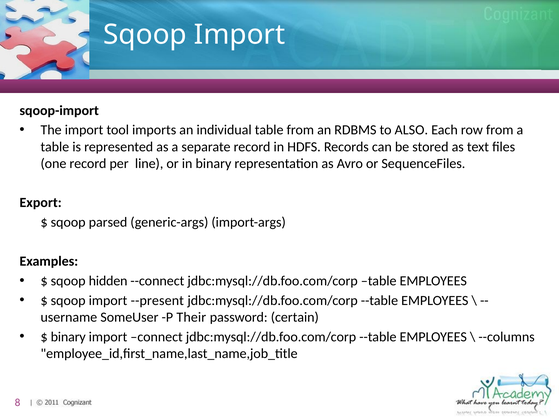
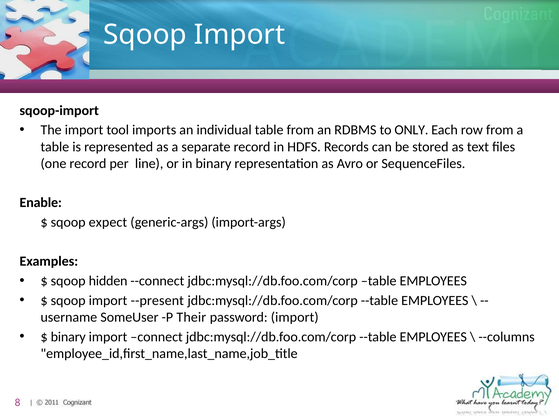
ALSO: ALSO -> ONLY (411, 130)
Export: Export -> Enable (41, 203)
parsed: parsed -> expect (108, 222)
password certain: certain -> import (295, 317)
